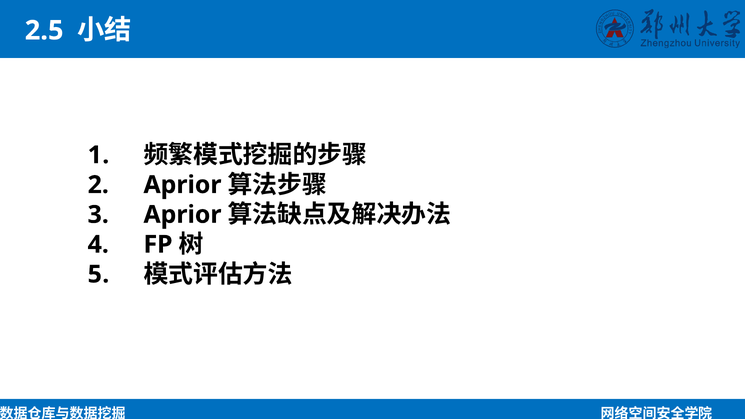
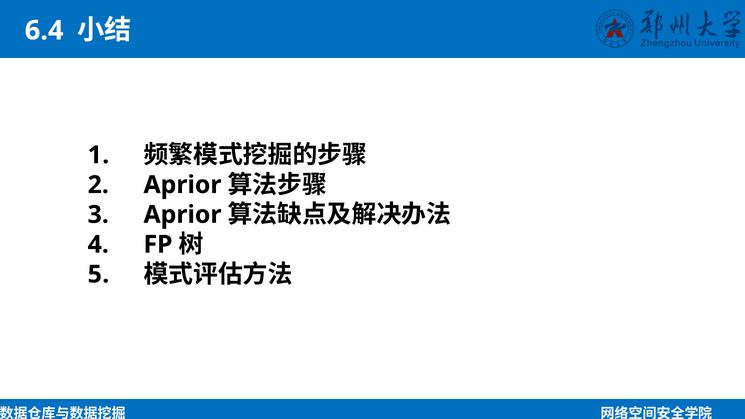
2.5: 2.5 -> 6.4 (44, 30)
